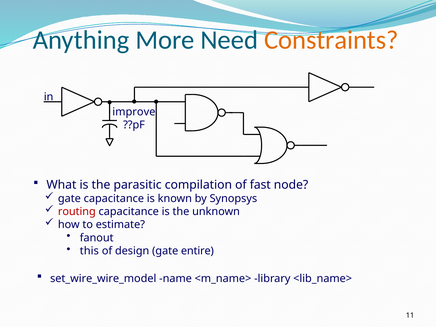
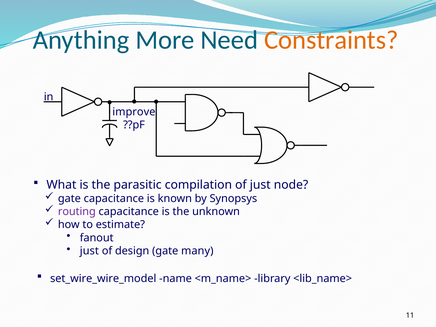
of fast: fast -> just (260, 185)
routing colour: red -> purple (77, 212)
this: this -> just (89, 251)
entire: entire -> many (197, 251)
